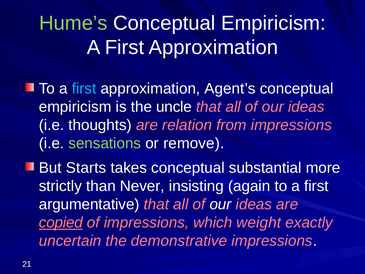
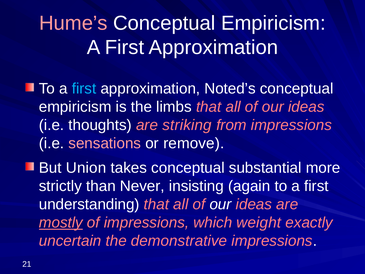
Hume’s colour: light green -> pink (73, 23)
Agent’s: Agent’s -> Noted’s (230, 89)
uncle: uncle -> limbs (174, 107)
relation: relation -> striking (187, 125)
sensations colour: light green -> pink (105, 143)
Starts: Starts -> Union (86, 168)
argumentative: argumentative -> understanding (89, 204)
copied: copied -> mostly (61, 222)
